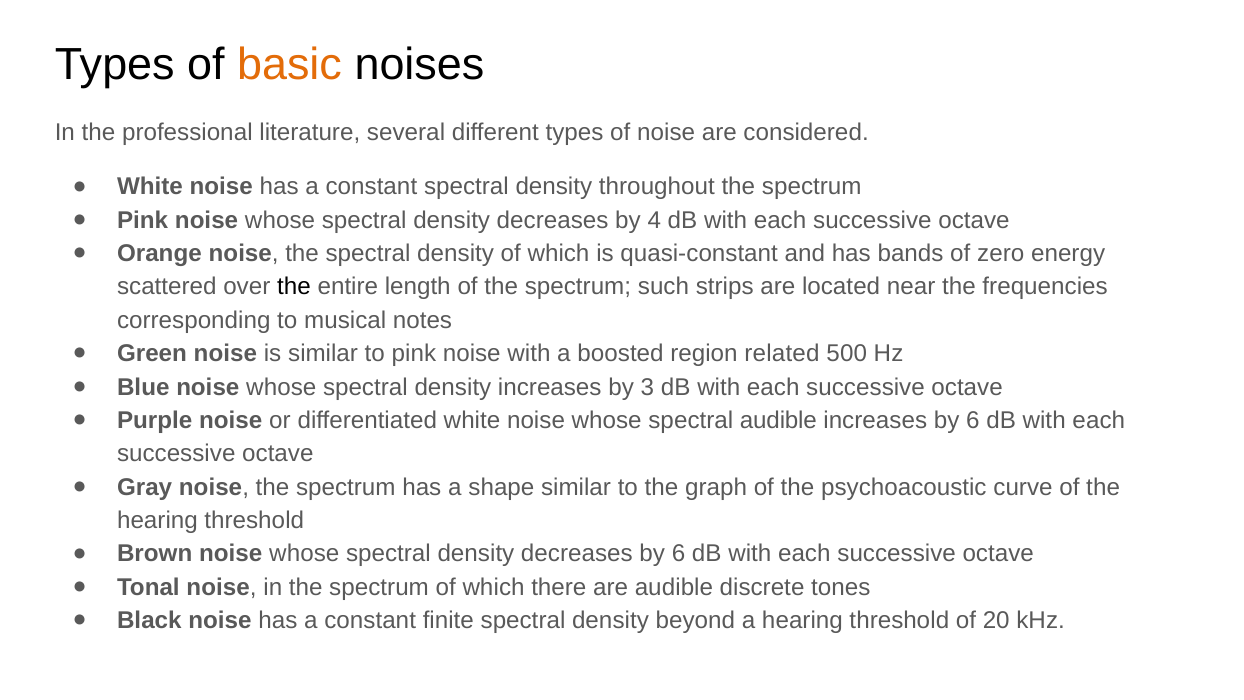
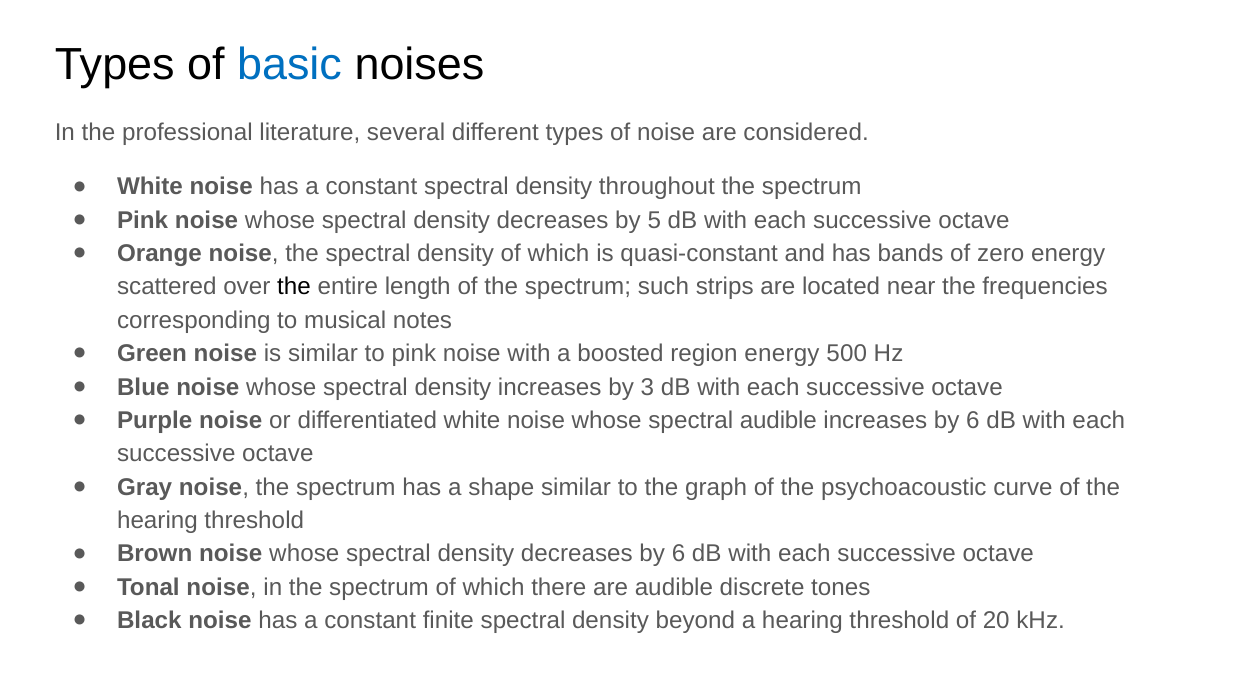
basic colour: orange -> blue (289, 64)
4: 4 -> 5 (654, 220)
region related: related -> energy (782, 354)
